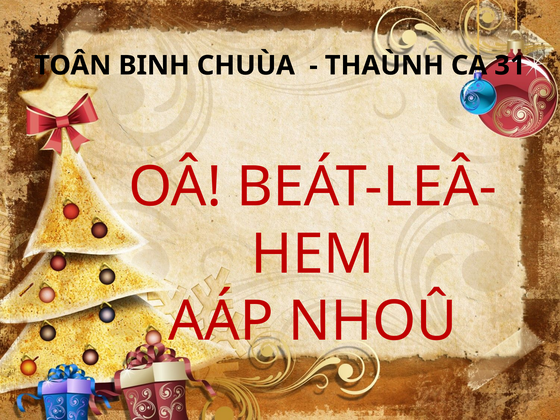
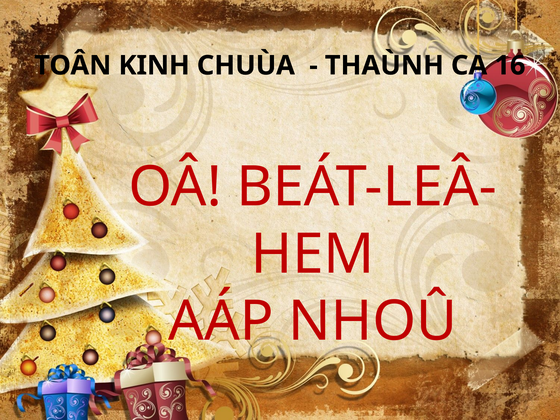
BINH: BINH -> KINH (154, 66)
31: 31 -> 16 (510, 66)
